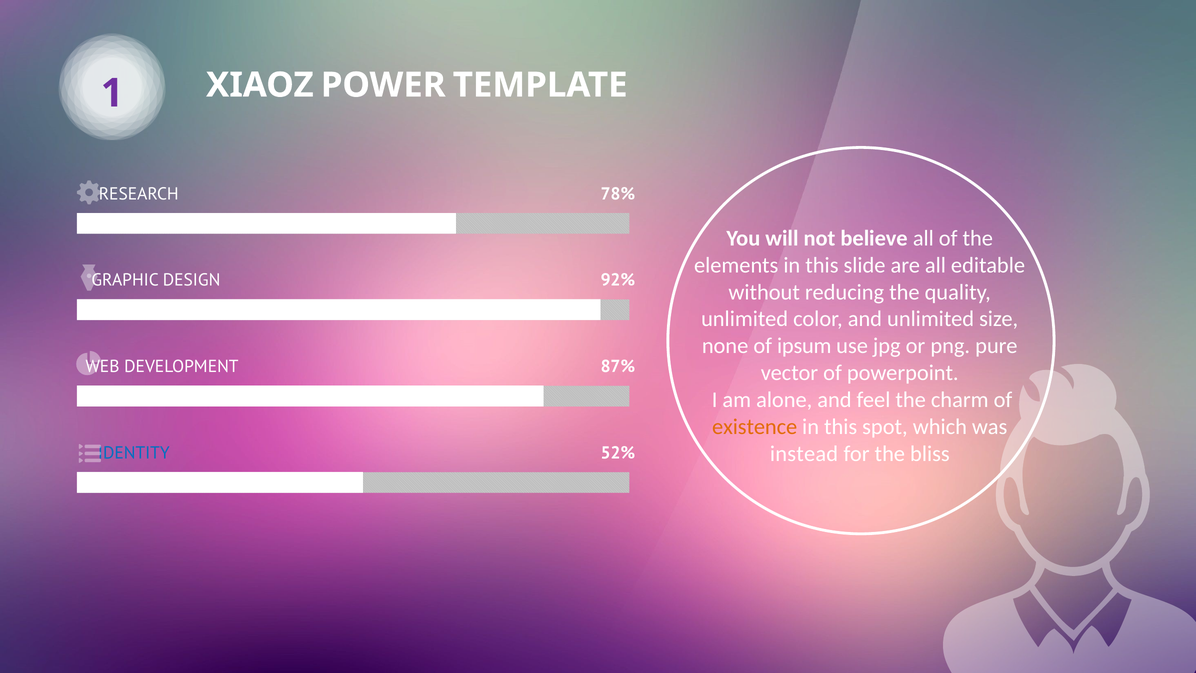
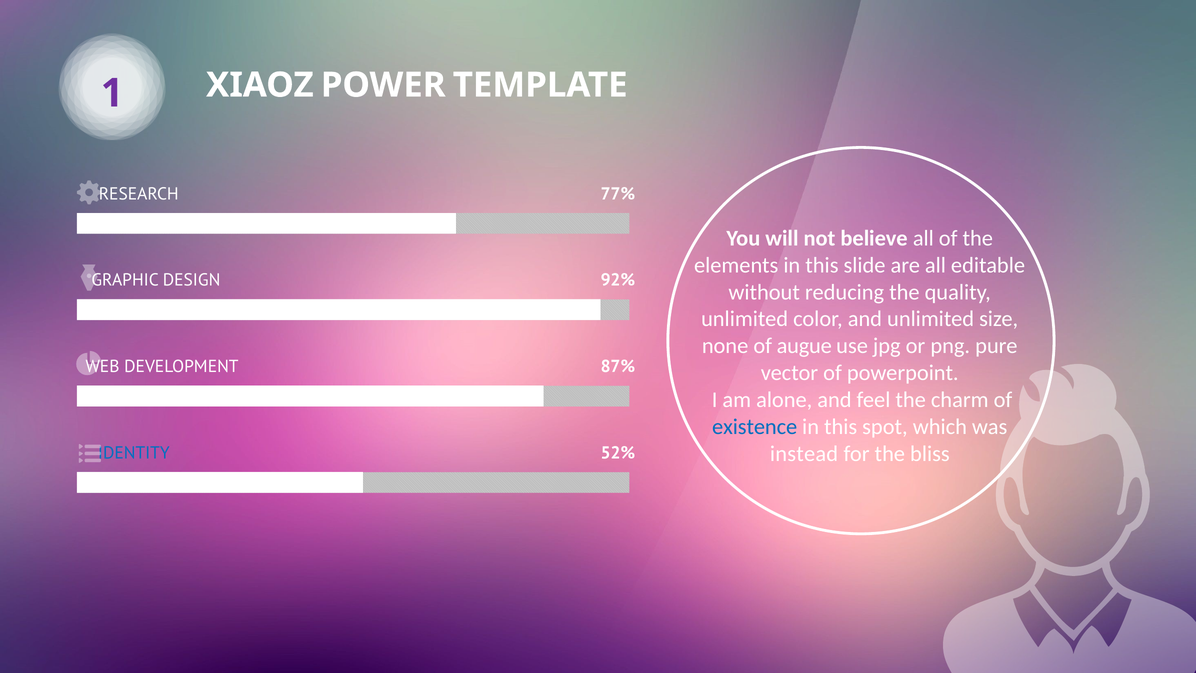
78%: 78% -> 77% (618, 194)
ipsum: ipsum -> augue (804, 346)
existence colour: orange -> blue (755, 427)
